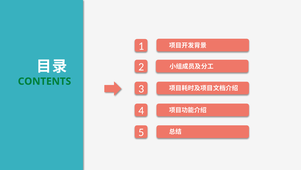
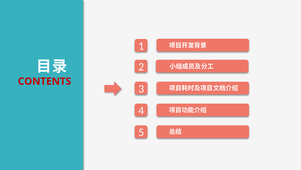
CONTENTS colour: green -> red (44, 81)
